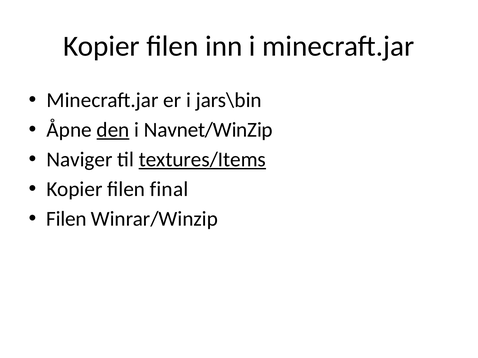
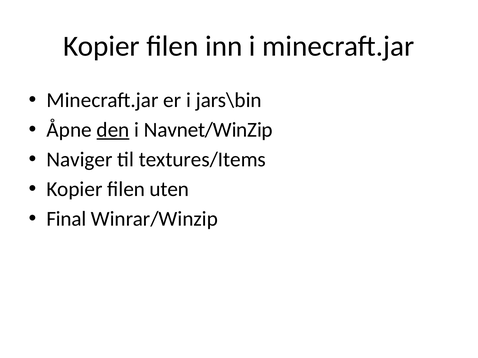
textures/Items underline: present -> none (202, 160)
final: final -> uten (169, 190)
Filen: Filen -> Final (66, 219)
